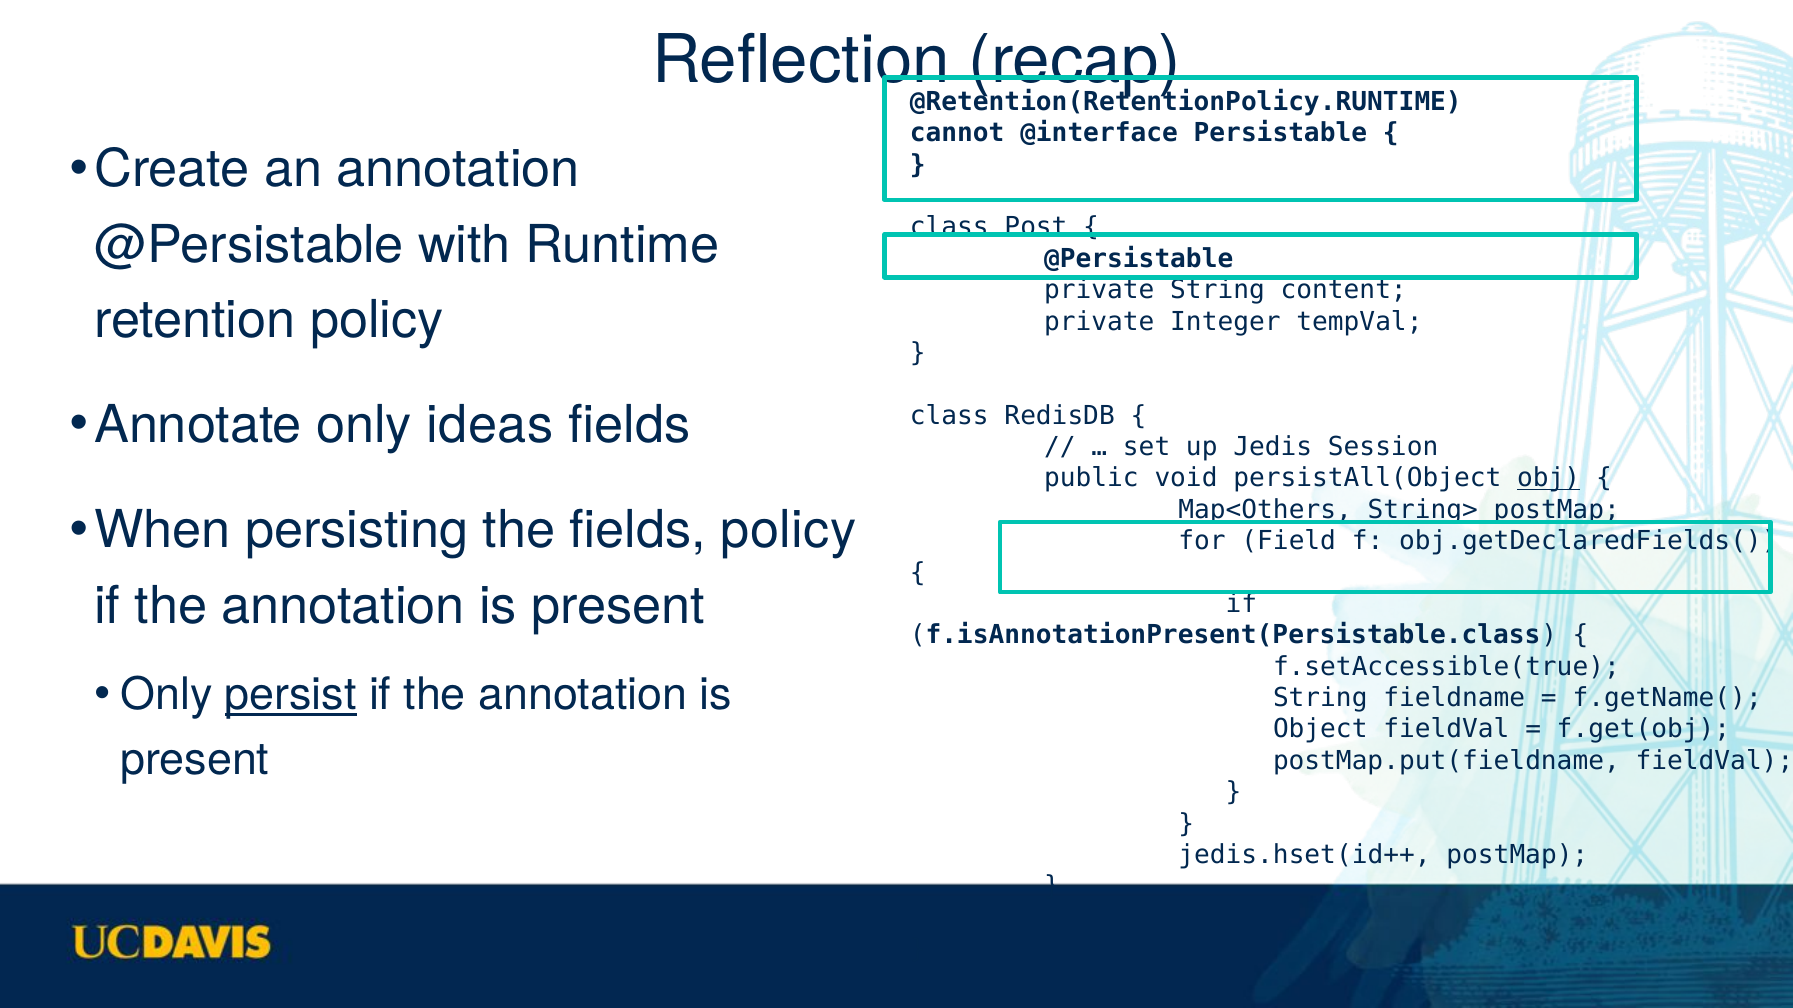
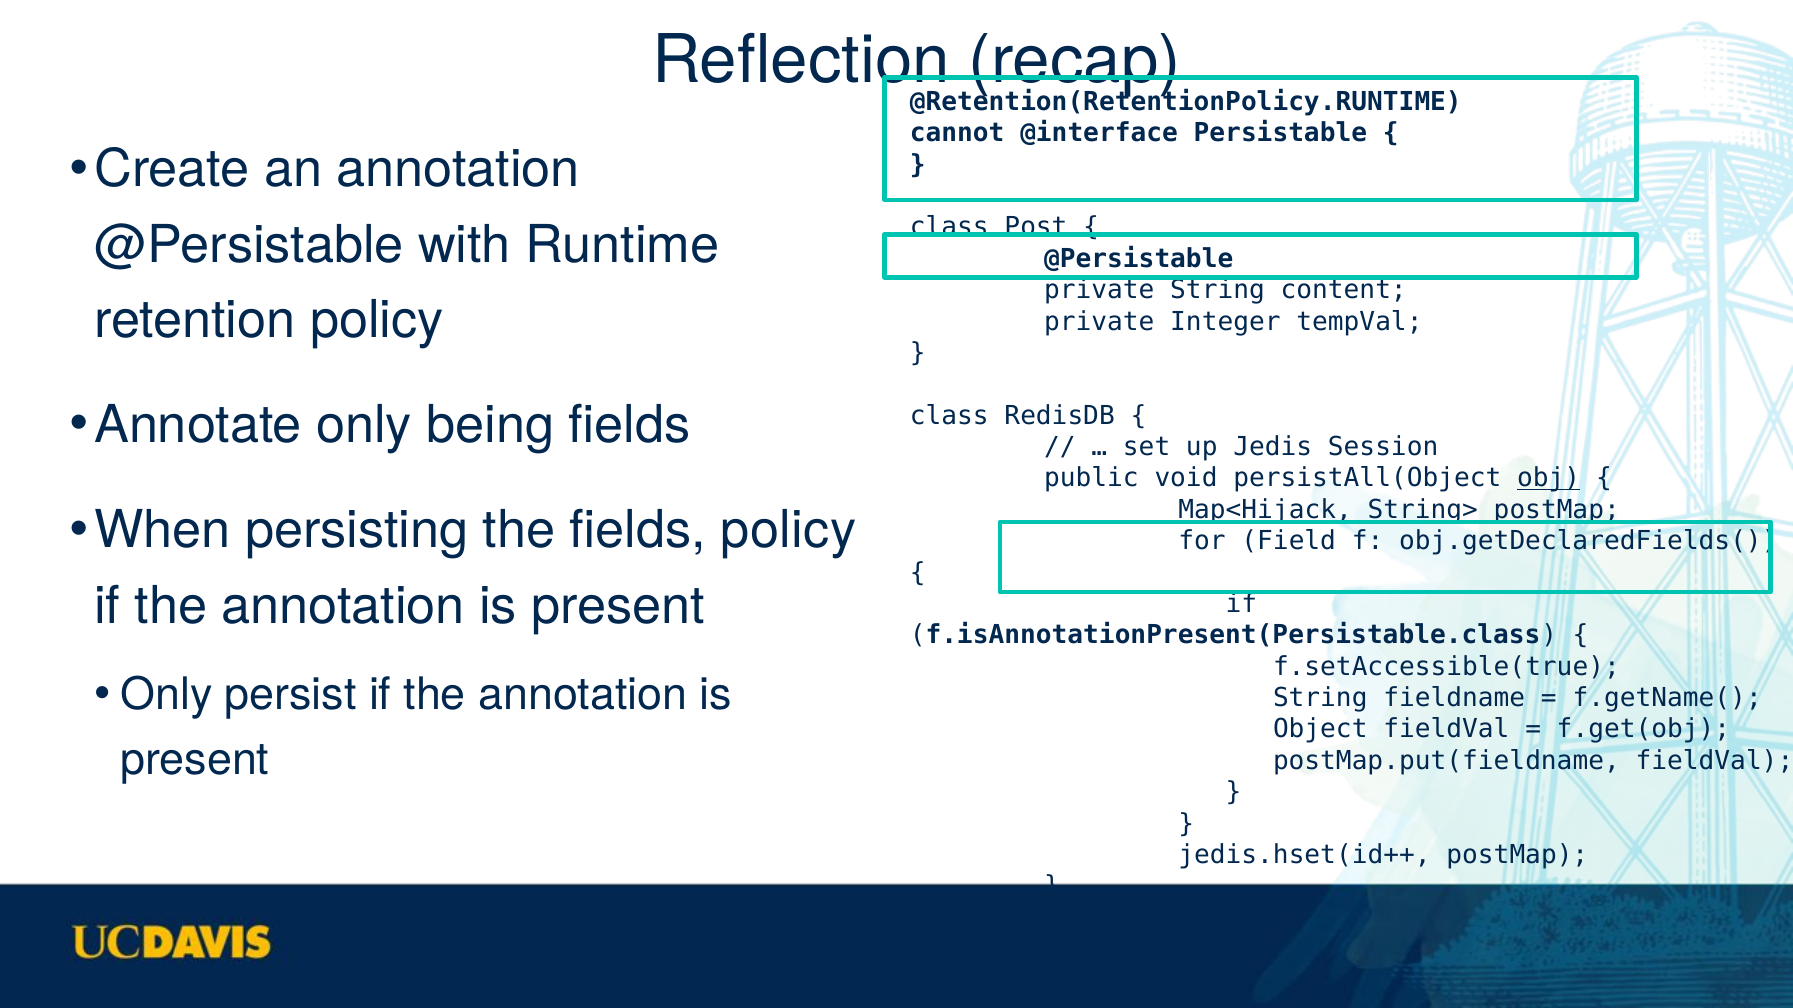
ideas: ideas -> being (490, 426)
Map<Others: Map<Others -> Map<Hijack (1265, 510)
persist underline: present -> none (291, 695)
